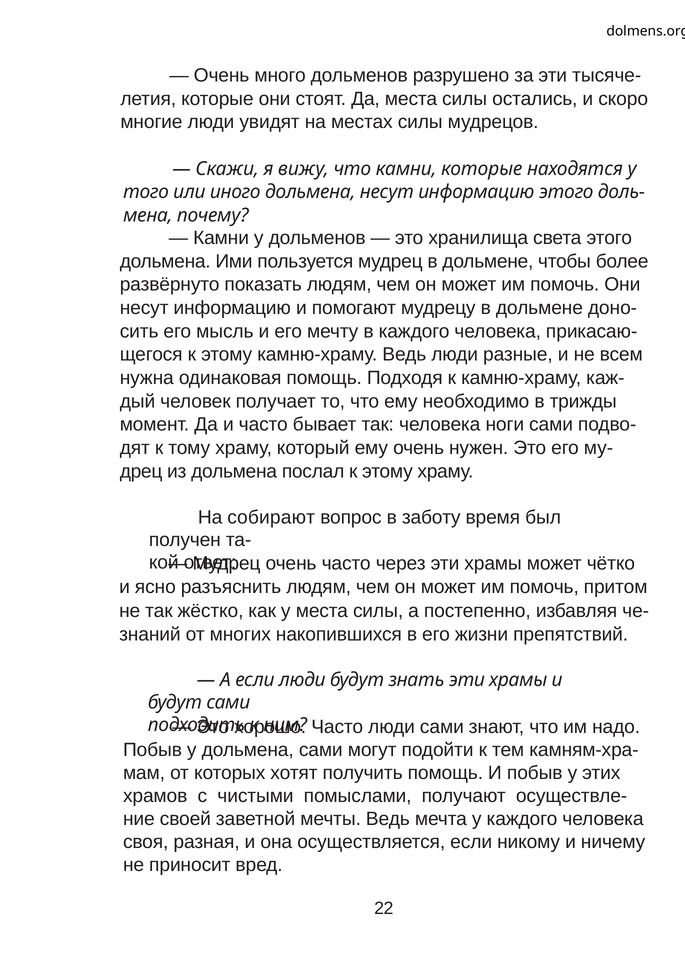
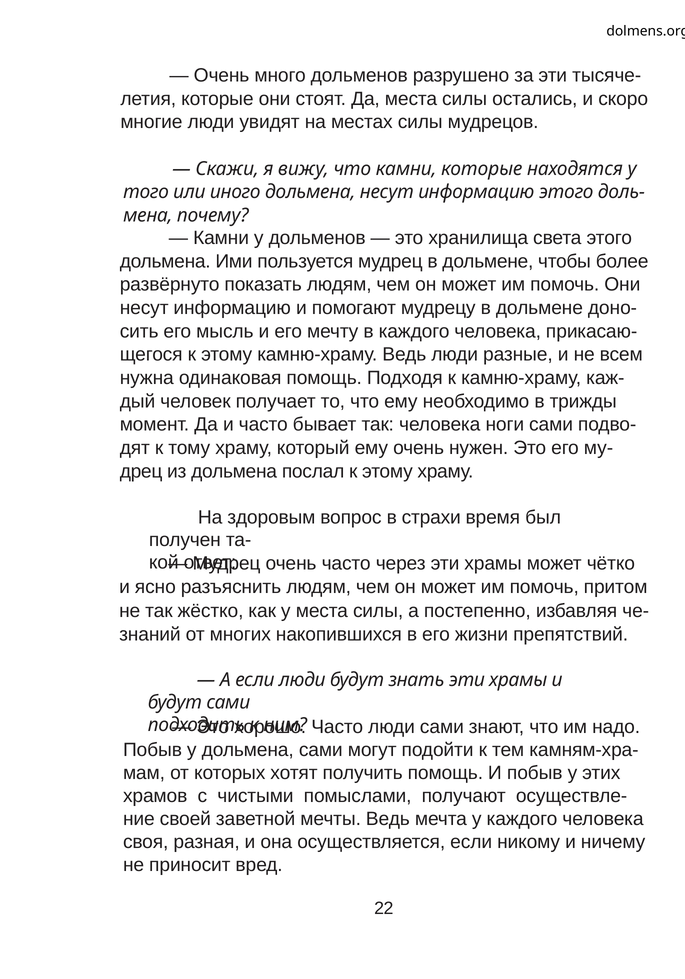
собирают: собирают -> здоровым (271, 517)
заботу: заботу -> страхи (431, 517)
